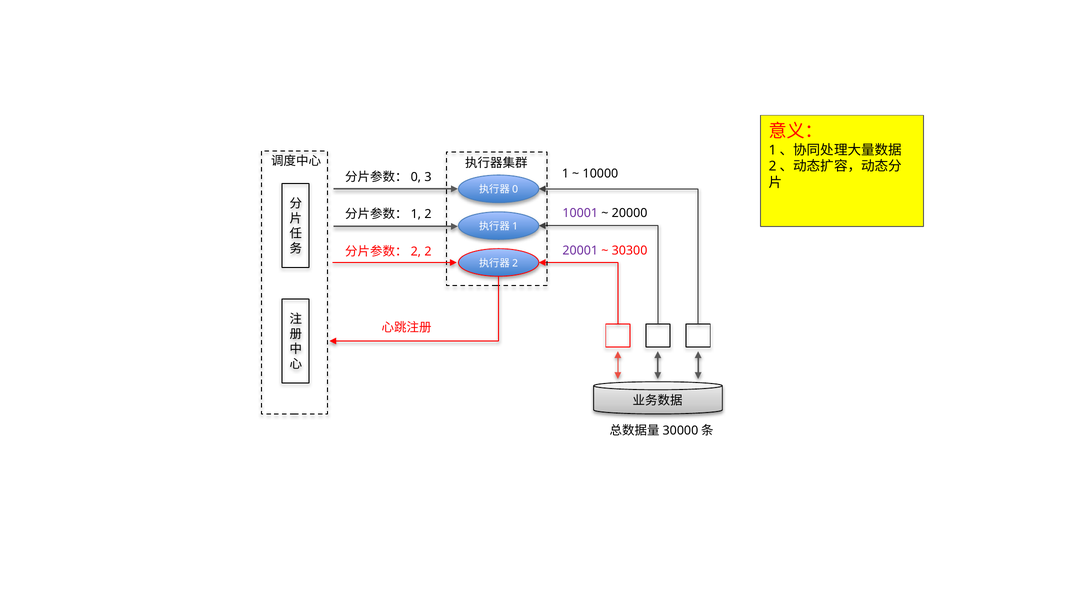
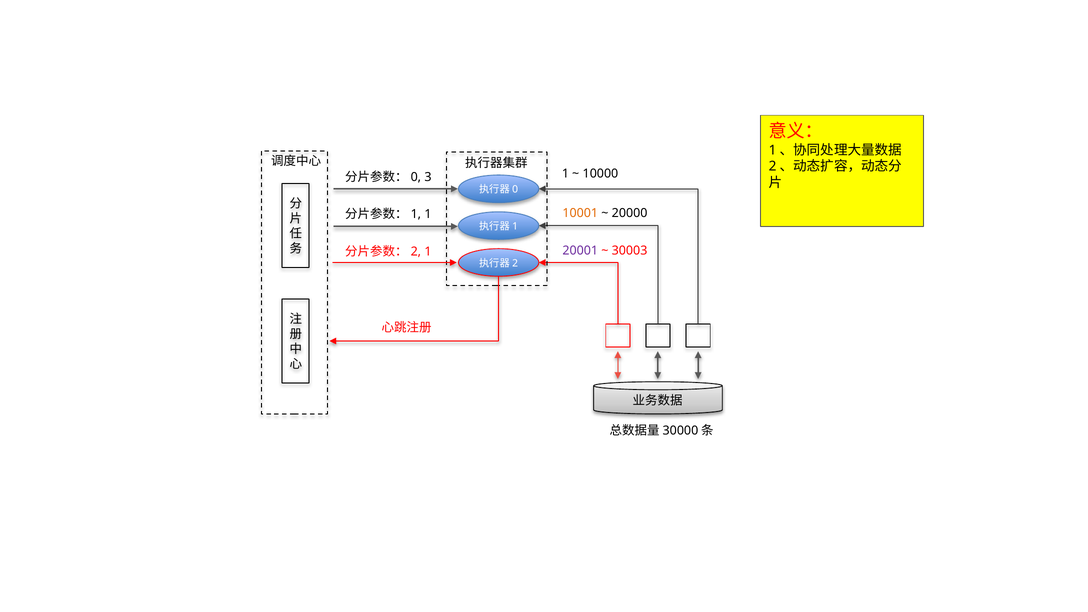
2: 2 -> 1 (428, 214)
10001 colour: purple -> orange (580, 213)
2: 2 -> 1 (428, 252)
30300: 30300 -> 30003 (630, 251)
